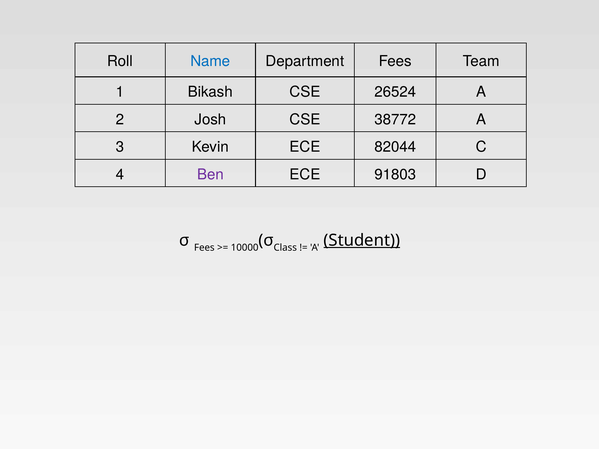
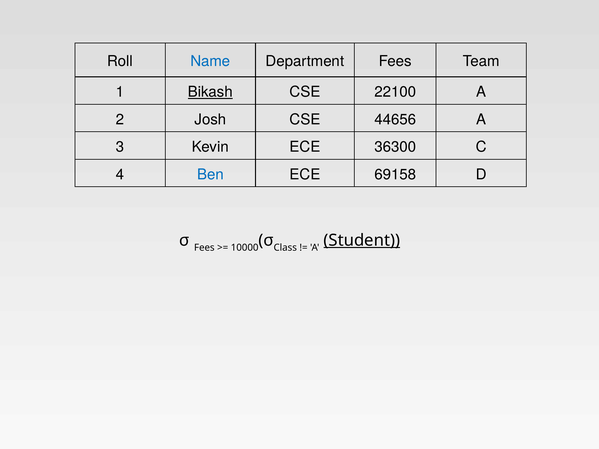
Bikash underline: none -> present (210, 92)
26524: 26524 -> 22100 (395, 92)
38772: 38772 -> 44656 (395, 120)
82044: 82044 -> 36300 (395, 147)
Ben colour: purple -> blue (210, 175)
91803: 91803 -> 69158 (395, 175)
